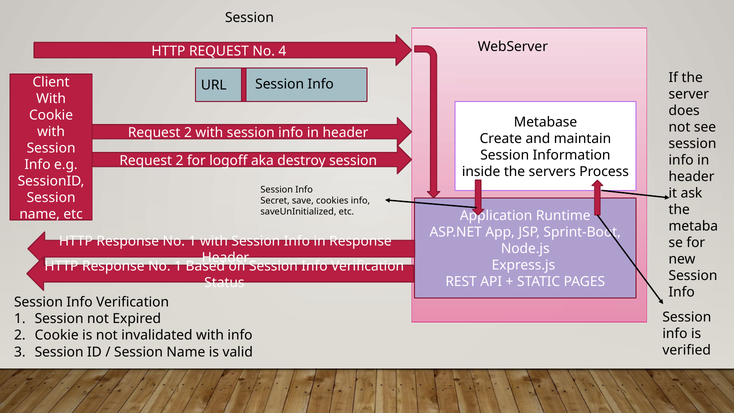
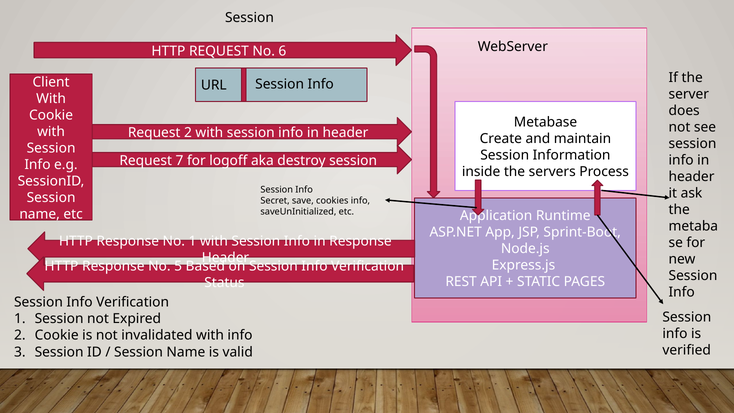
4: 4 -> 6 (282, 51)
2: 2 -> 7 (180, 160)
1: 1 -> 5 (178, 266)
